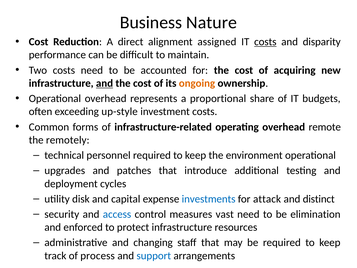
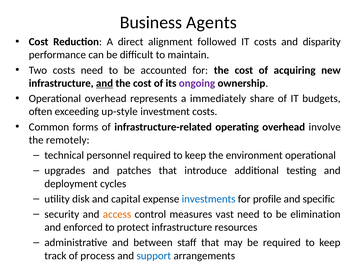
Nature: Nature -> Agents (212, 22)
assigned: assigned -> followed (217, 42)
costs underline: present -> none (265, 42)
ongoing colour: orange -> purple (197, 83)
proportional: proportional -> immediately (218, 98)
remote: remote -> involve (325, 127)
attack: attack -> profile (267, 199)
distinct: distinct -> specific (319, 199)
access colour: blue -> orange (117, 214)
changing: changing -> between (153, 242)
